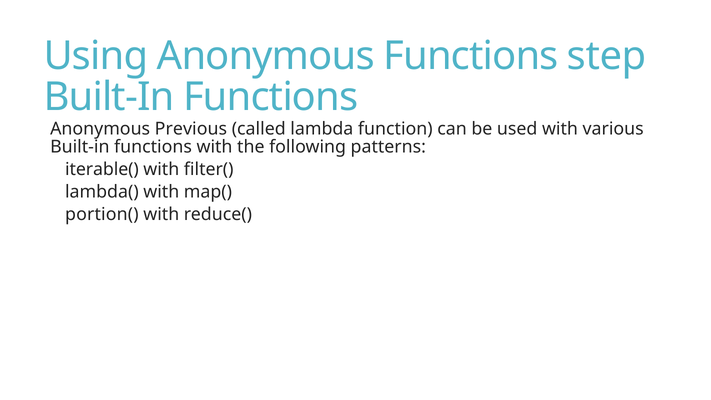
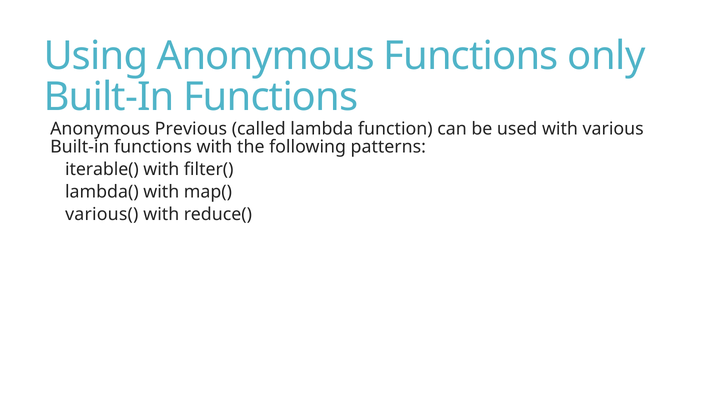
step: step -> only (606, 56)
portion(: portion( -> various( (102, 215)
